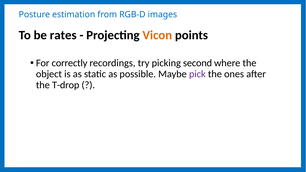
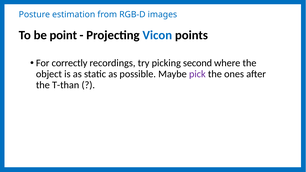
rates: rates -> point (63, 35)
Vicon colour: orange -> blue (157, 35)
T-drop: T-drop -> T-than (66, 85)
